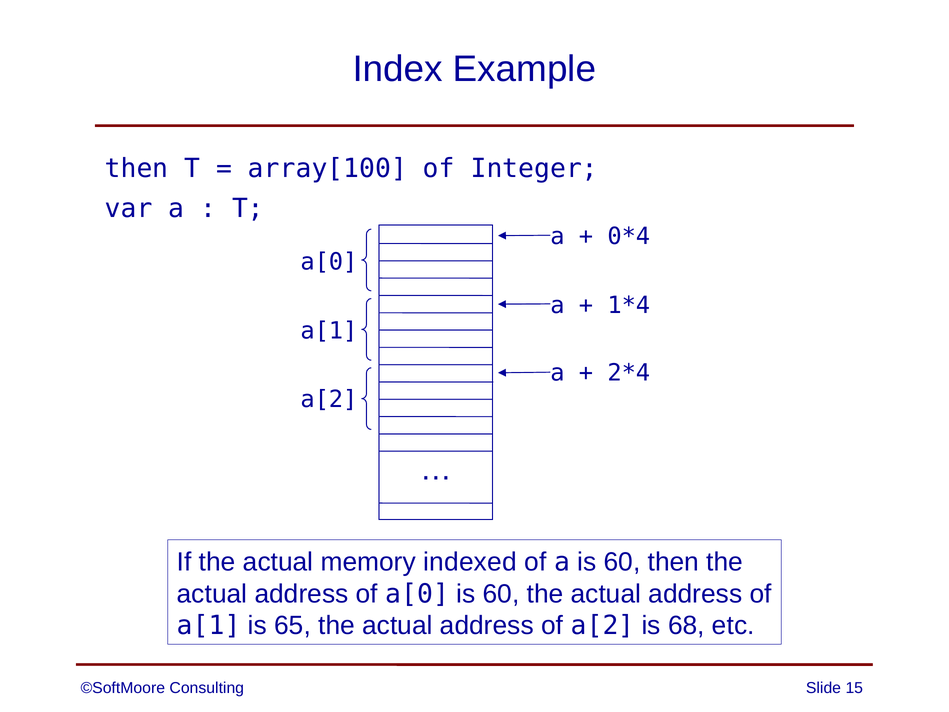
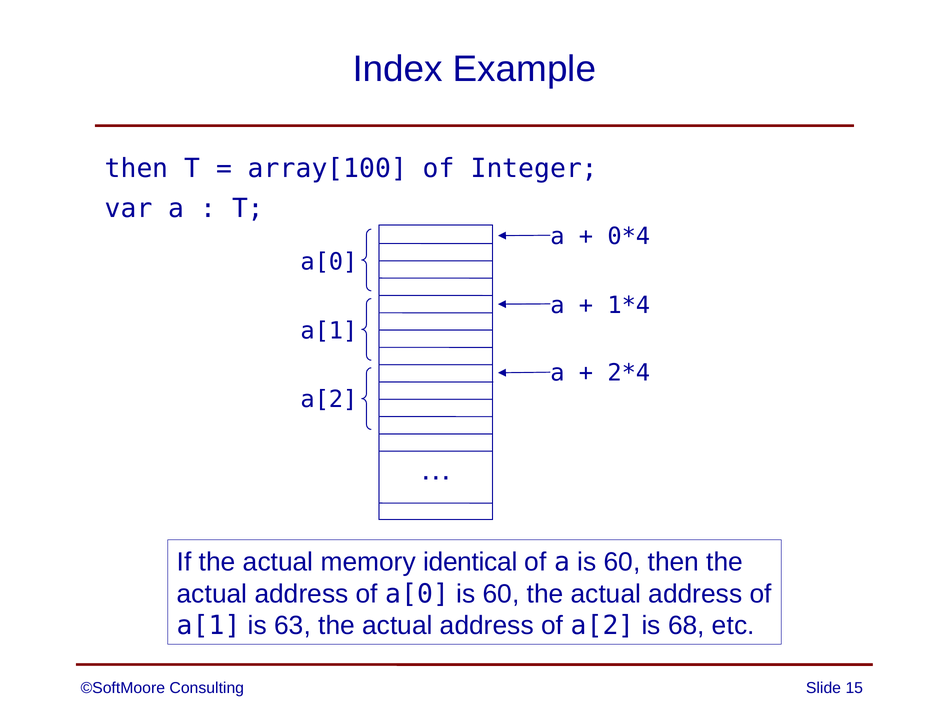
indexed: indexed -> identical (470, 562)
65: 65 -> 63 (293, 625)
